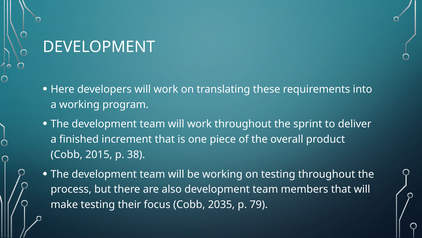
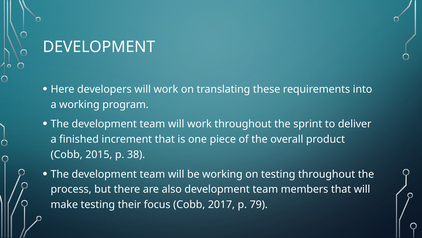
2035: 2035 -> 2017 (221, 204)
